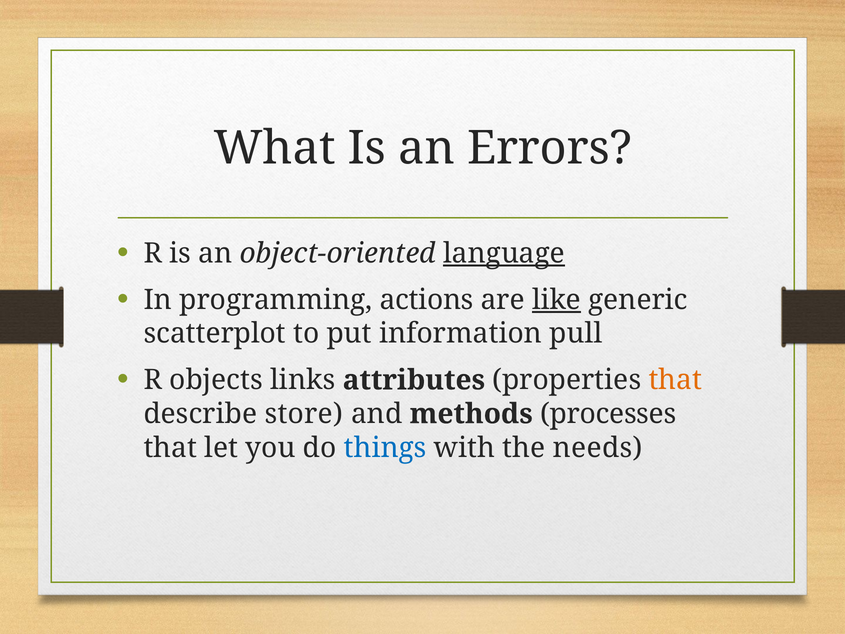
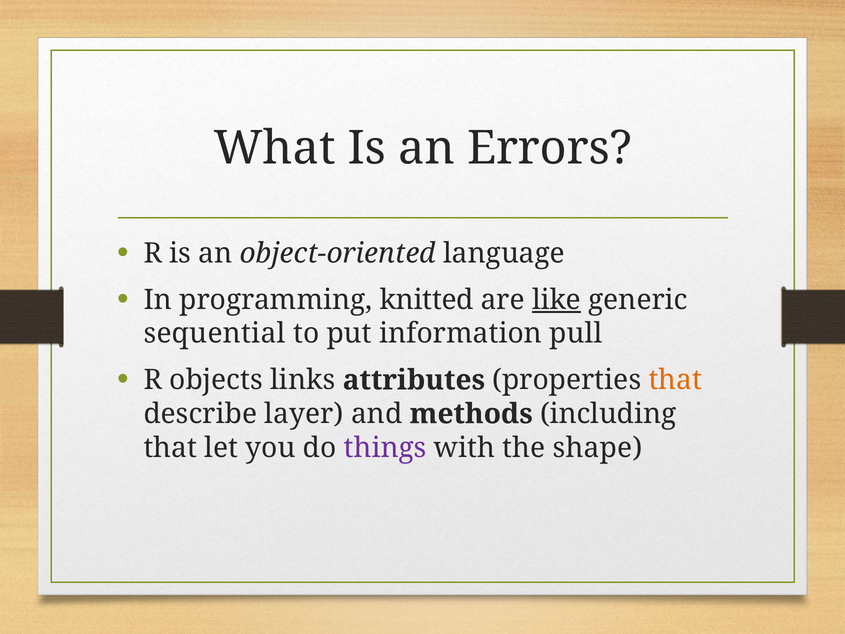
language underline: present -> none (504, 253)
actions: actions -> knitted (427, 300)
scatterplot: scatterplot -> sequential (215, 333)
store: store -> layer (304, 414)
processes: processes -> including (608, 414)
things colour: blue -> purple (385, 448)
needs: needs -> shape (598, 448)
